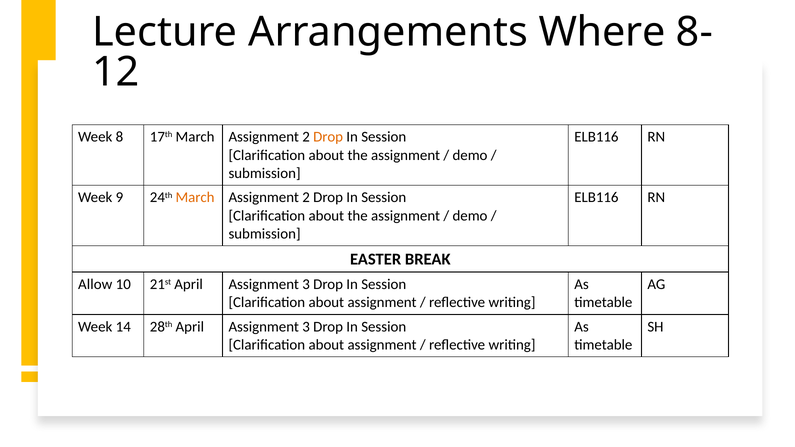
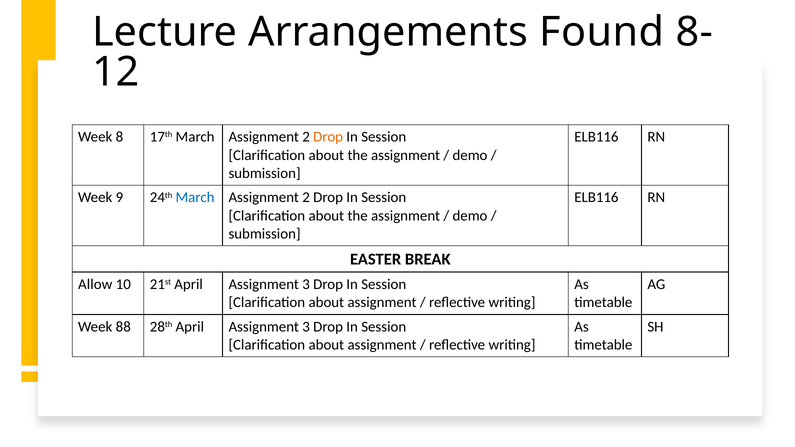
Where: Where -> Found (602, 32)
March colour: orange -> blue (195, 198)
14: 14 -> 88 (123, 327)
